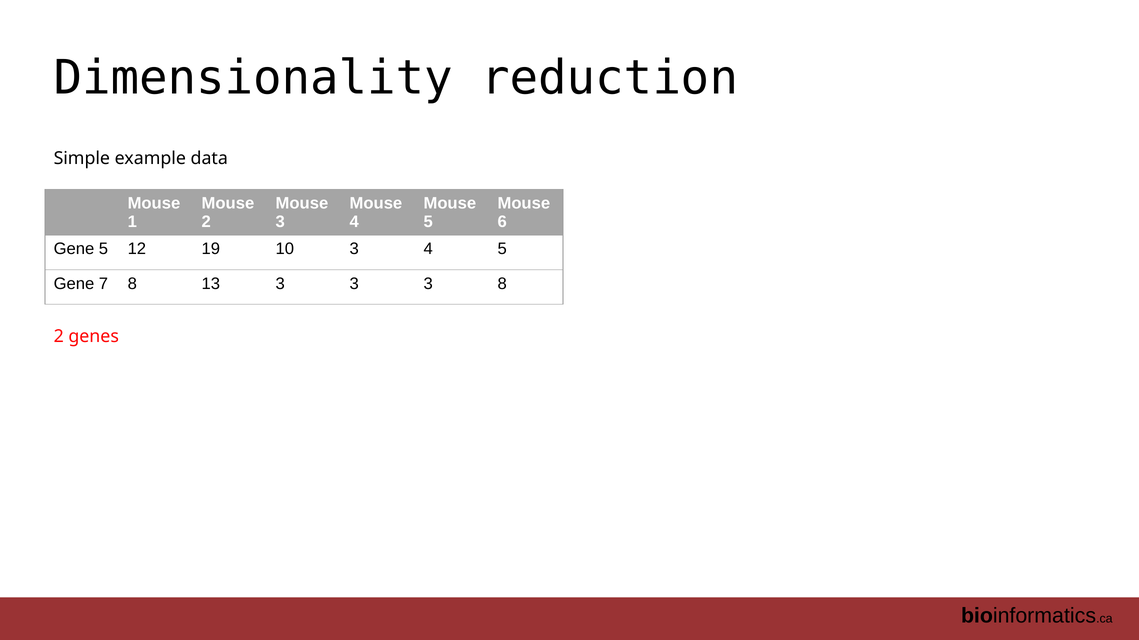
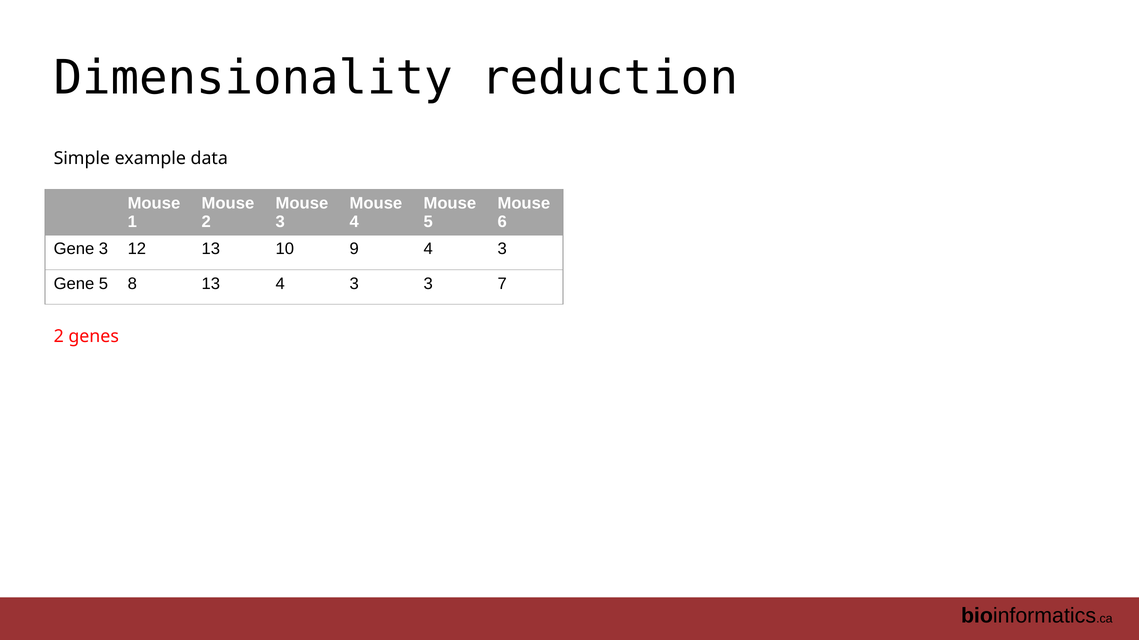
Gene 5: 5 -> 3 (103, 249)
12 19: 19 -> 13 (211, 249)
10 3: 3 -> 9 (354, 249)
5: 5 -> 3 (502, 249)
Gene 7: 7 -> 5 (103, 284)
13 3: 3 -> 4 (280, 284)
3 8: 8 -> 7 (502, 284)
